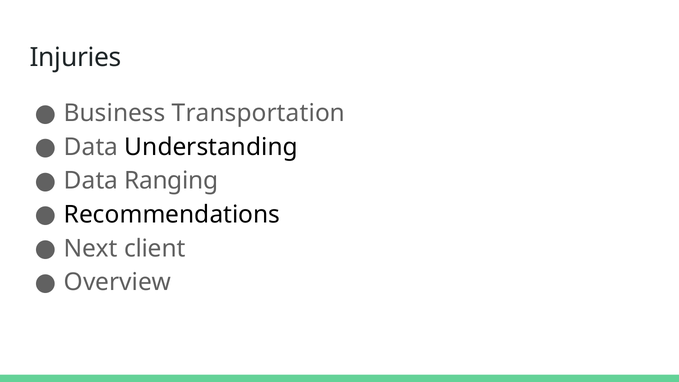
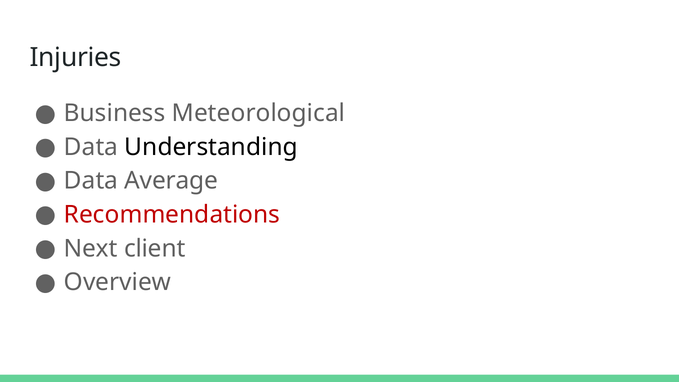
Transportation: Transportation -> Meteorological (258, 113)
Ranging: Ranging -> Average (171, 181)
Recommendations colour: black -> red (172, 215)
